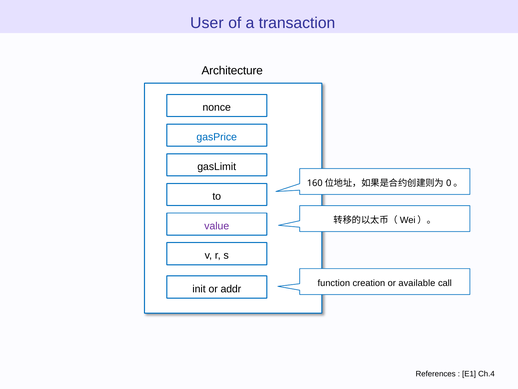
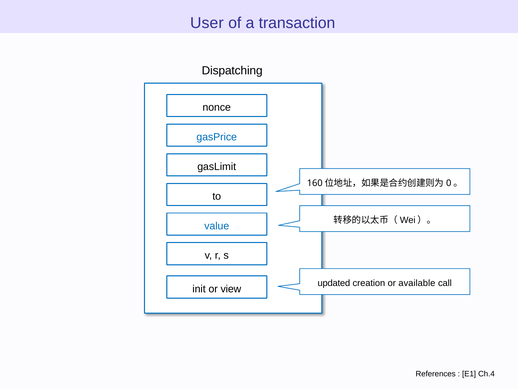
Architecture: Architecture -> Dispatching (232, 70)
value colour: purple -> blue (217, 226)
function: function -> updated (334, 283)
addr: addr -> view (231, 288)
